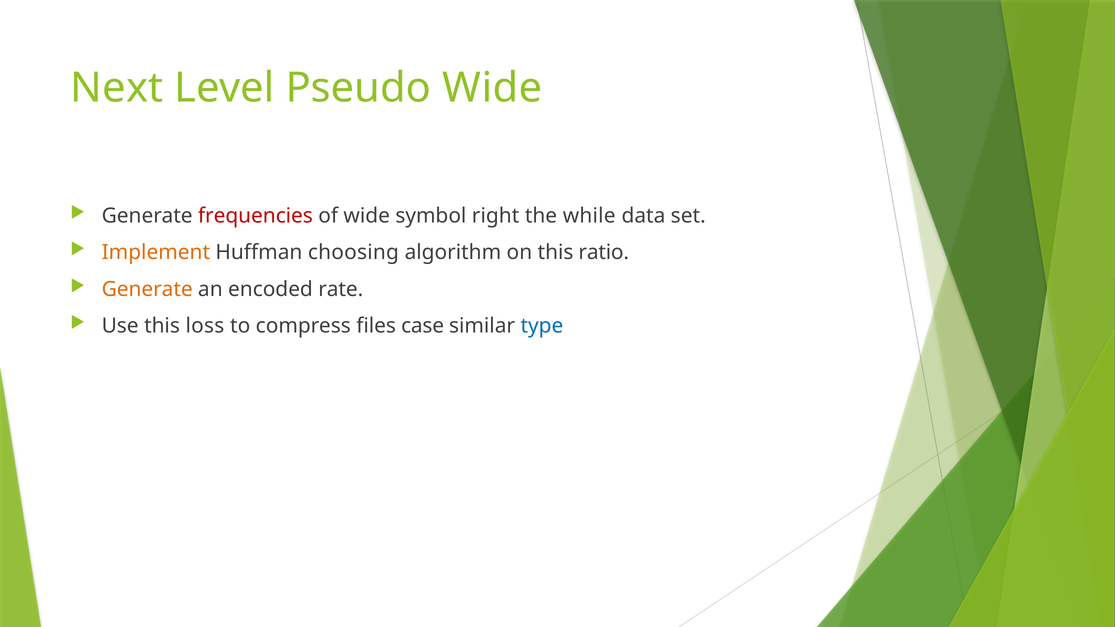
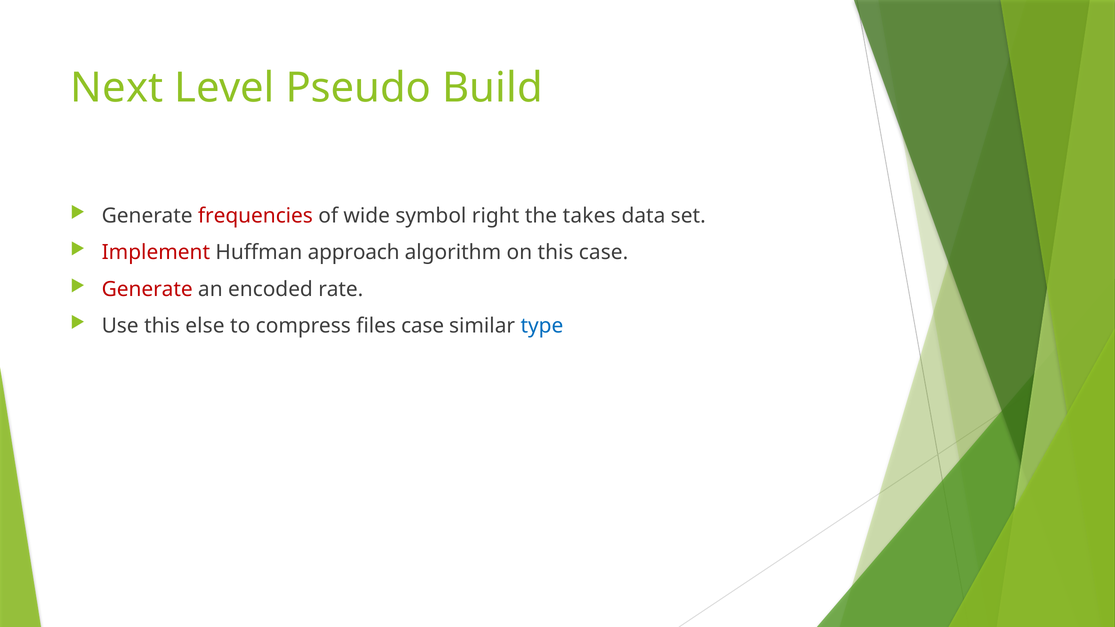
Pseudo Wide: Wide -> Build (492, 88)
while: while -> takes (589, 216)
Implement colour: orange -> red (156, 253)
choosing: choosing -> approach (354, 253)
this ratio: ratio -> case (604, 253)
Generate colour: orange -> red (147, 289)
loss: loss -> else (205, 326)
